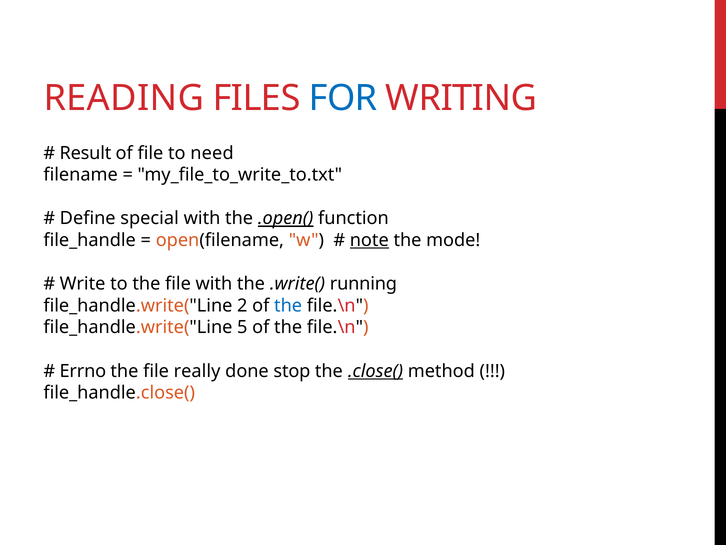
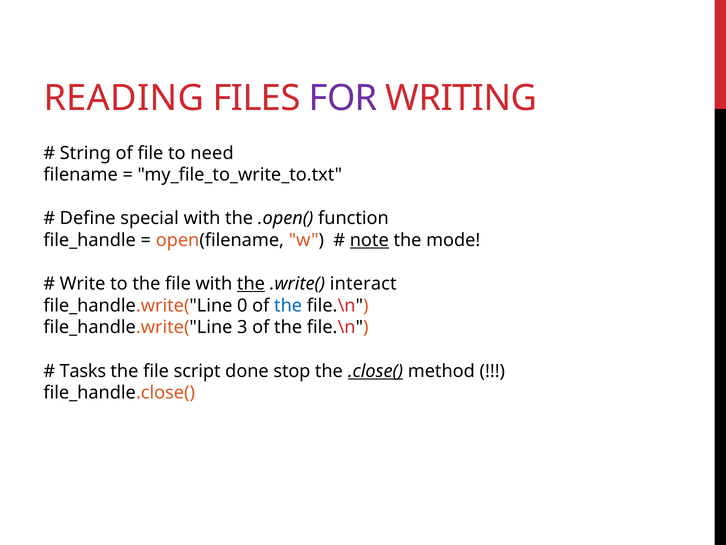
FOR colour: blue -> purple (343, 98)
Result: Result -> String (85, 153)
.open( underline: present -> none (286, 218)
the underline: none -> present (251, 284)
running: running -> interact (363, 284)
2: 2 -> 0 (242, 305)
5: 5 -> 3 (242, 327)
Errno: Errno -> Tasks (83, 371)
really: really -> script (197, 371)
